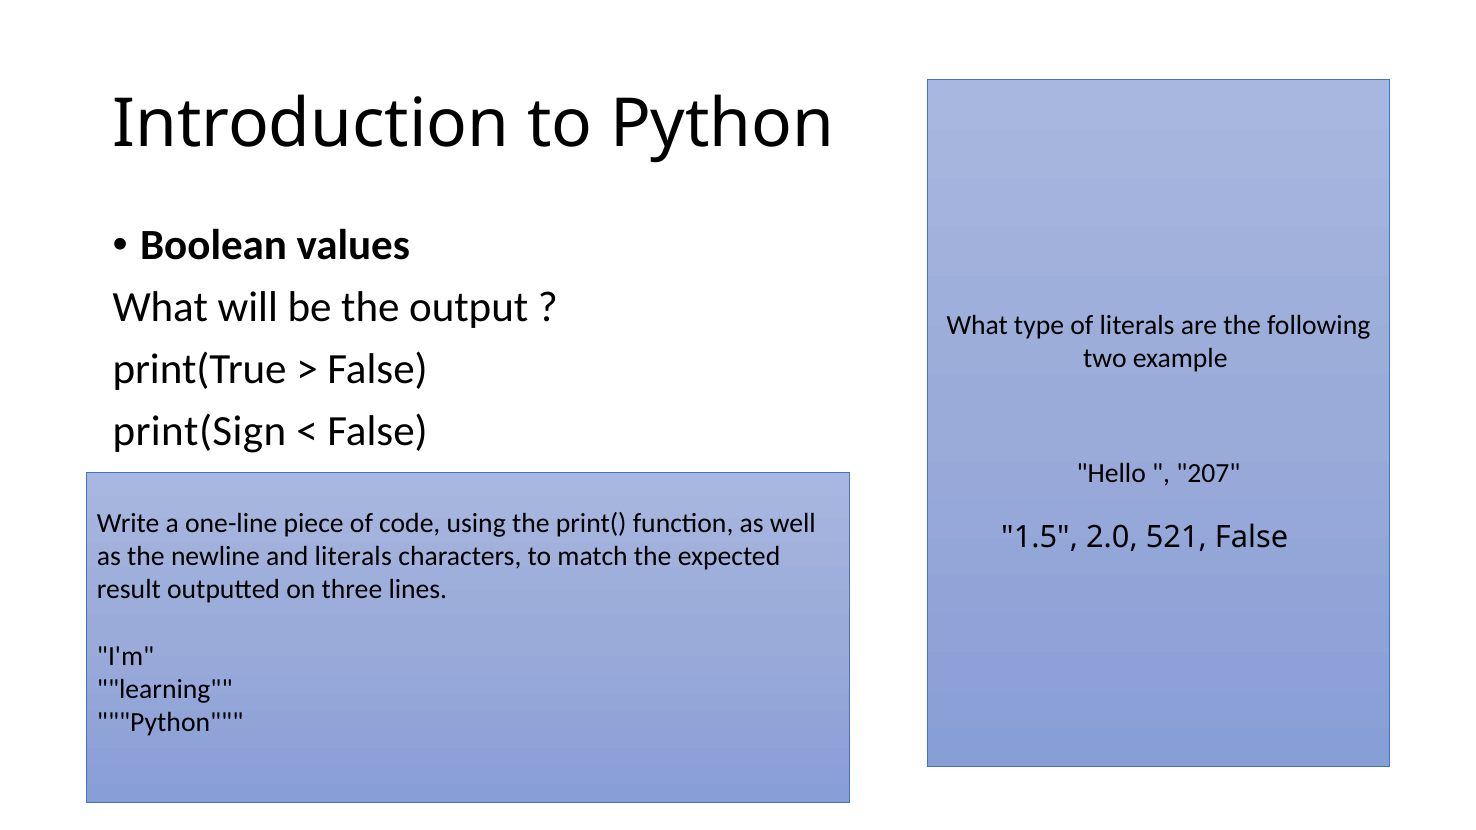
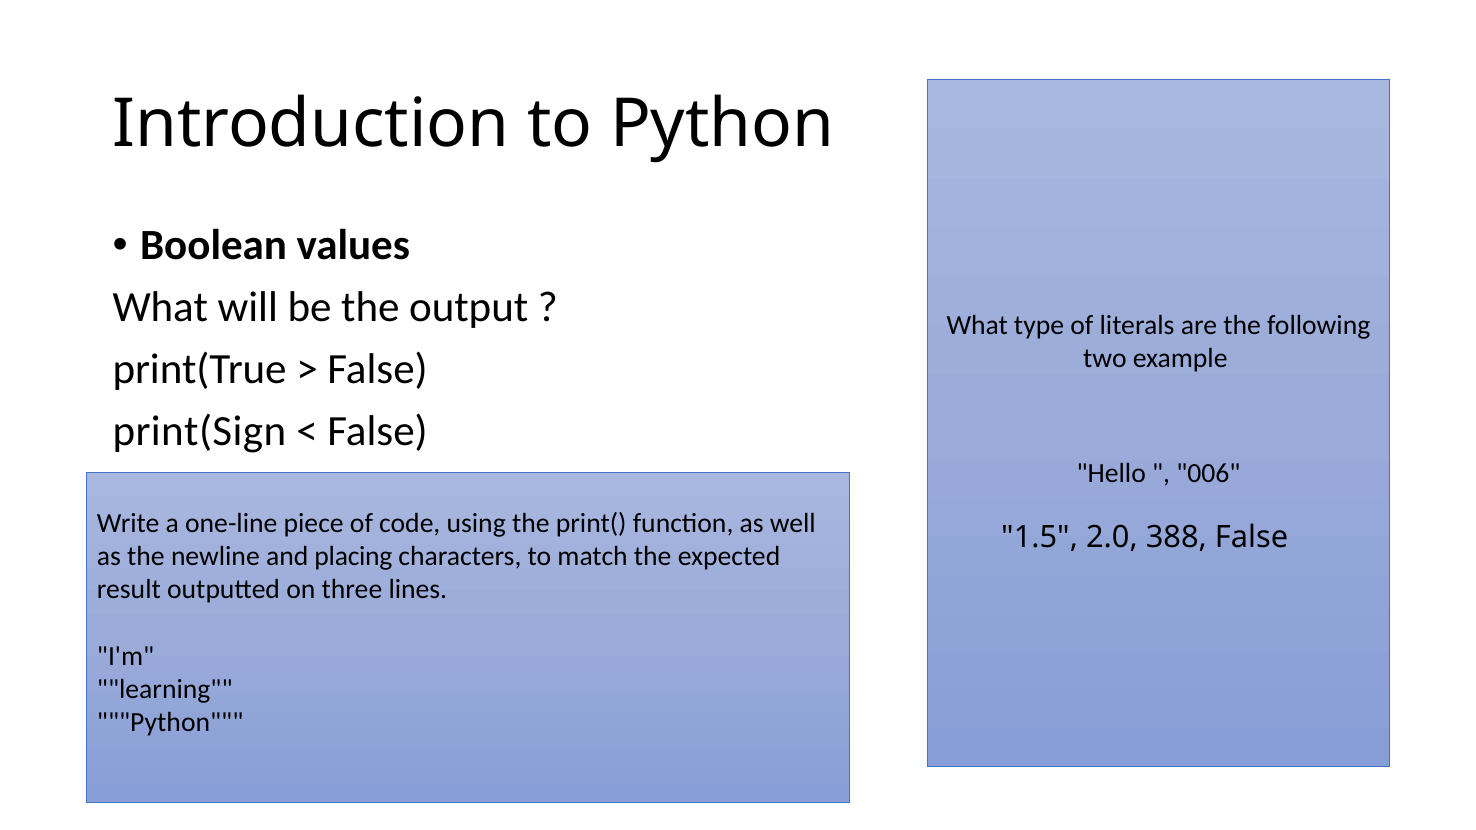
207: 207 -> 006 (1208, 474)
521: 521 -> 388 (1176, 537)
and literals: literals -> placing (353, 557)
